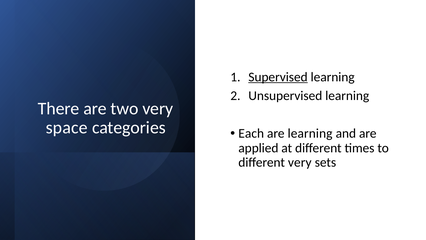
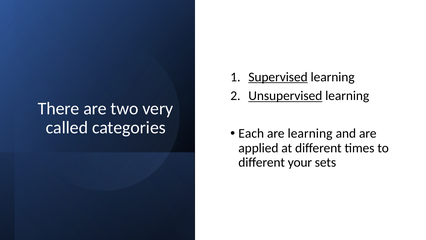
Unsupervised underline: none -> present (285, 96)
space: space -> called (67, 128)
different very: very -> your (300, 162)
